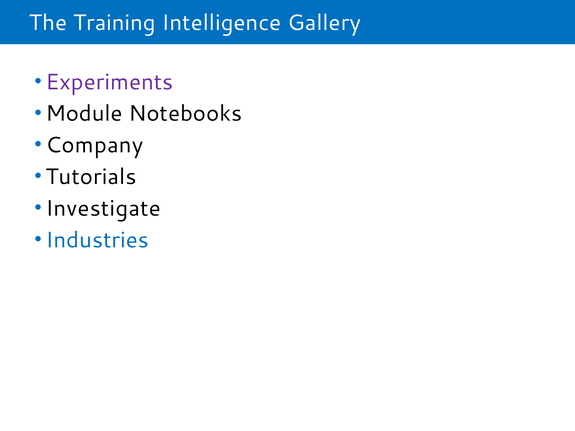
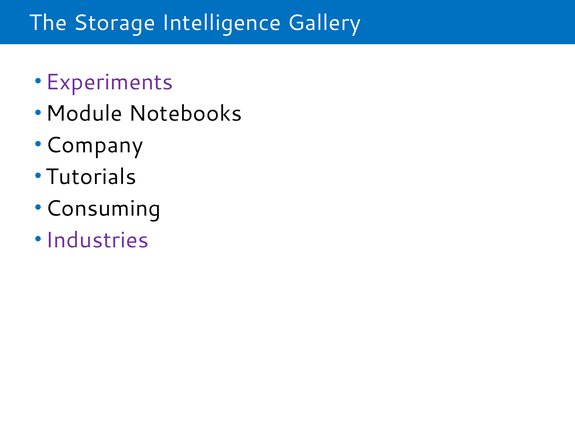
Training: Training -> Storage (114, 23)
Investigate: Investigate -> Consuming (103, 209)
Industries colour: blue -> purple (97, 240)
